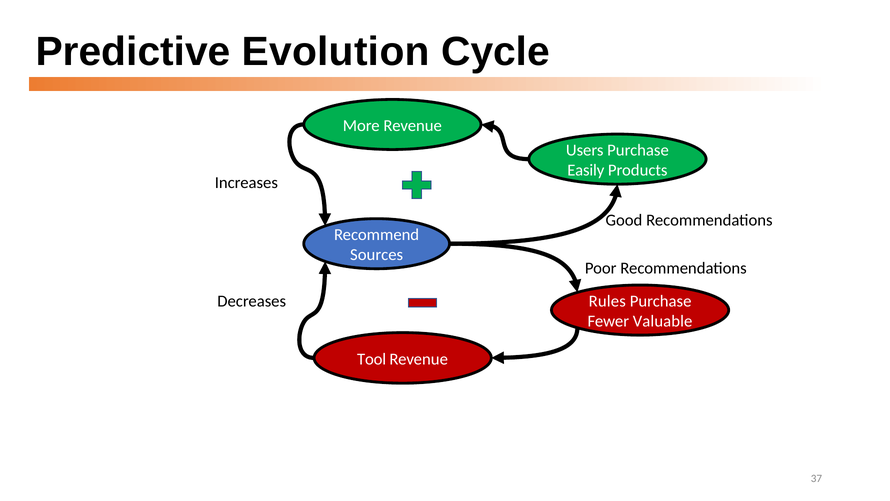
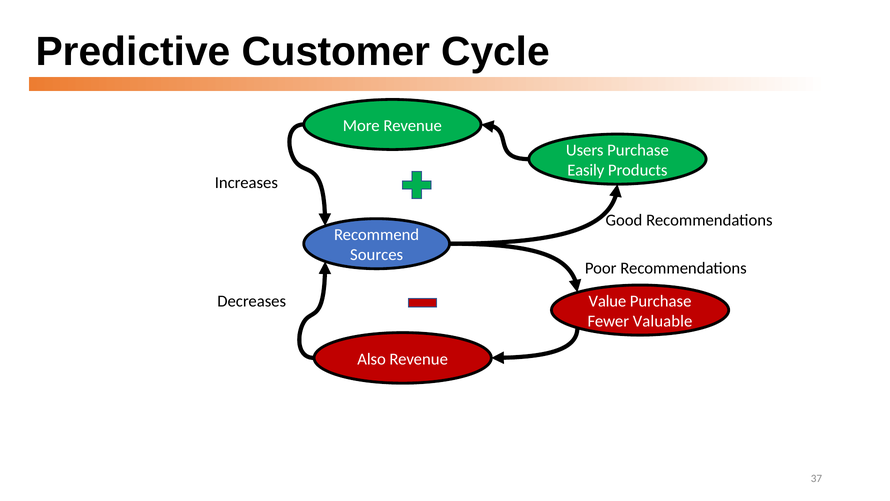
Evolution: Evolution -> Customer (336, 52)
Rules: Rules -> Value (607, 301)
Tool: Tool -> Also (372, 359)
